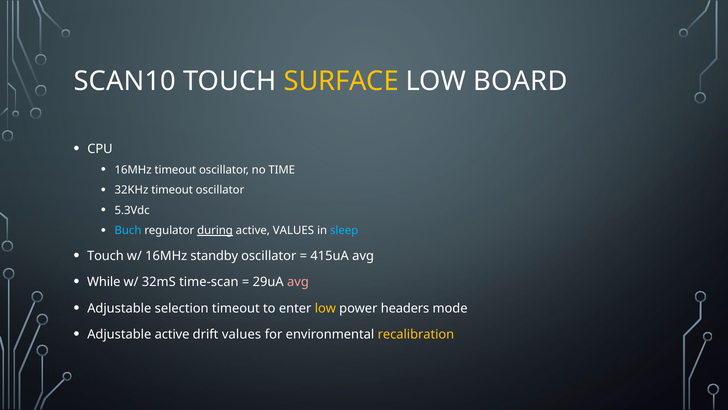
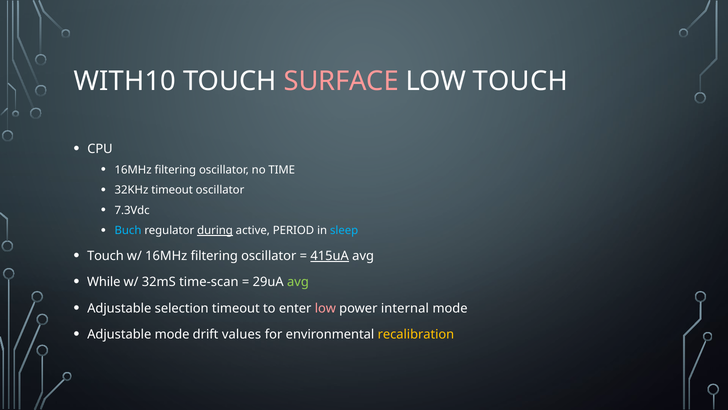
SCAN10: SCAN10 -> WITH10 (125, 81)
SURFACE colour: yellow -> pink (341, 81)
LOW BOARD: BOARD -> TOUCH (520, 81)
timeout: timeout -> filtering (175, 170)
5.3Vdc: 5.3Vdc -> 7.3Vdc (132, 210)
active VALUES: VALUES -> PERIOD (293, 230)
w/ 16MHz standby: standby -> filtering (214, 256)
415uA underline: none -> present (330, 256)
avg colour: pink -> light green (298, 282)
low colour: yellow -> pink (325, 308)
headers: headers -> internal (405, 308)
Adjustable active: active -> mode (172, 334)
